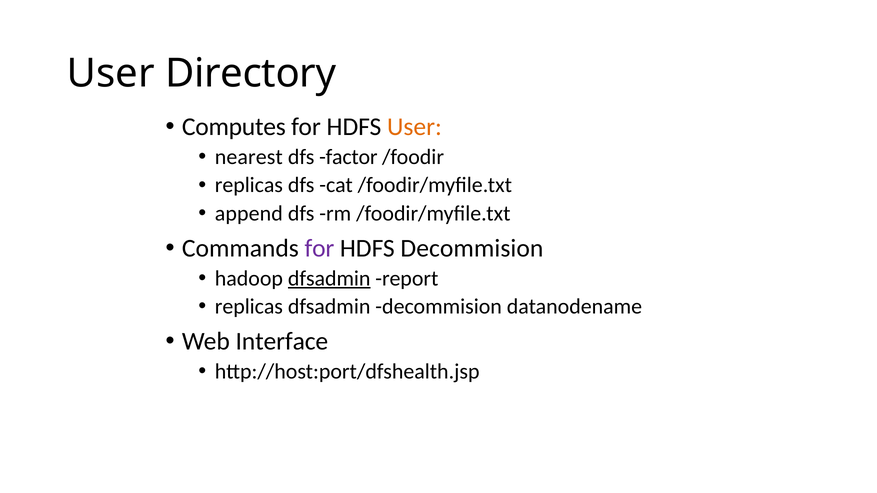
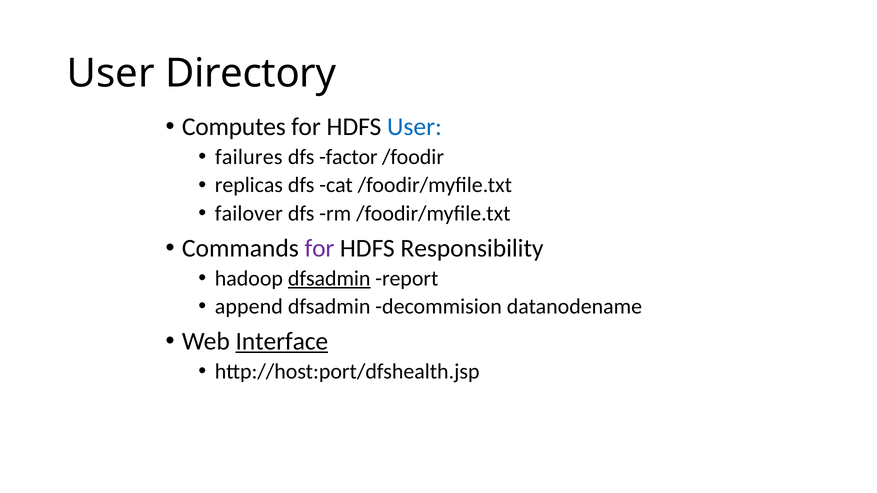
User colour: orange -> blue (414, 127)
nearest: nearest -> failures (249, 157)
append: append -> failover (249, 214)
HDFS Decommision: Decommision -> Responsibility (472, 248)
replicas: replicas -> append (249, 307)
Interface underline: none -> present (282, 342)
